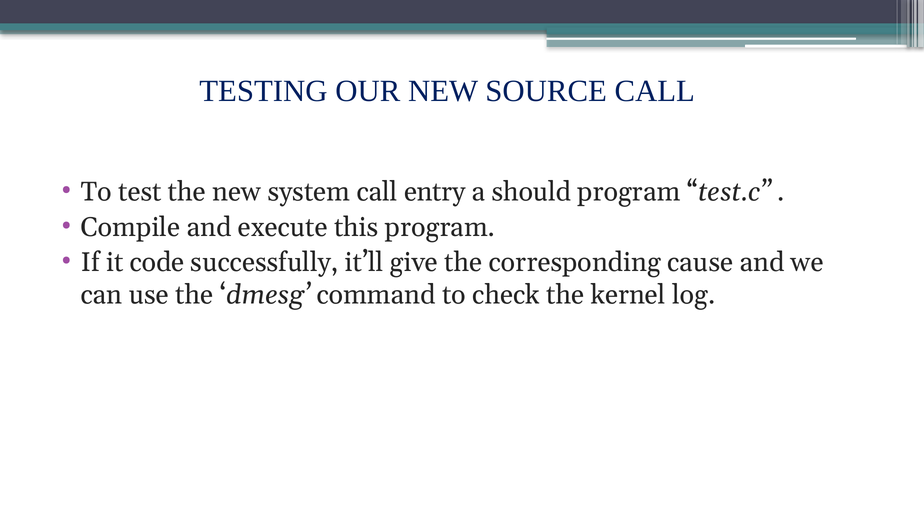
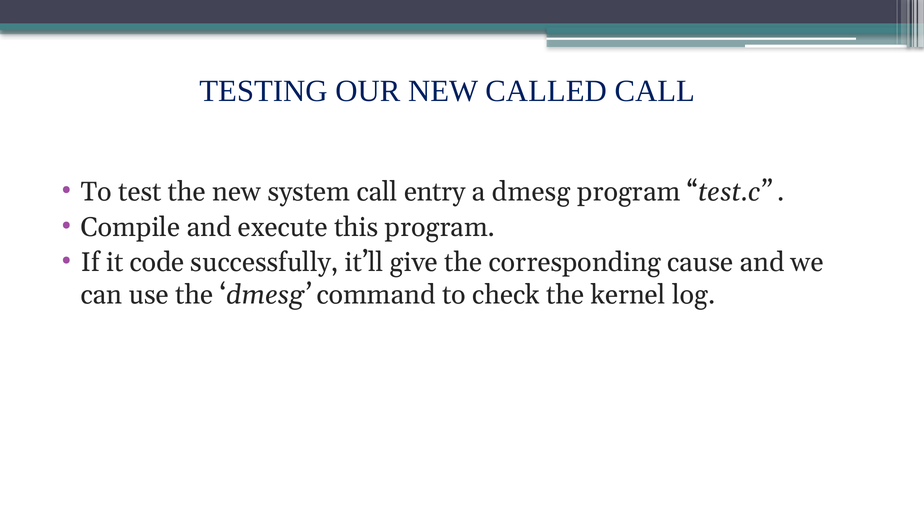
SOURCE: SOURCE -> CALLED (546, 91)
a should: should -> dmesg (531, 192)
